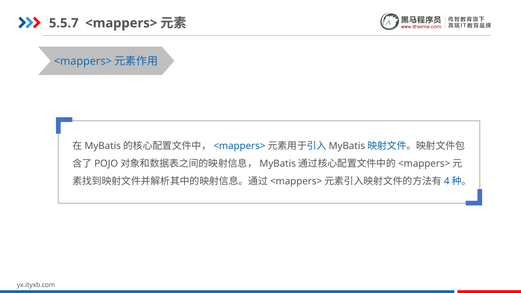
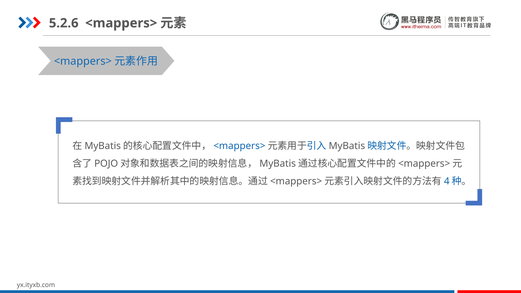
5.5.7: 5.5.7 -> 5.2.6 (64, 23)
